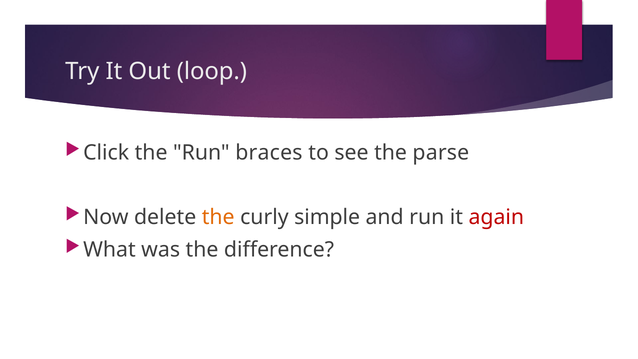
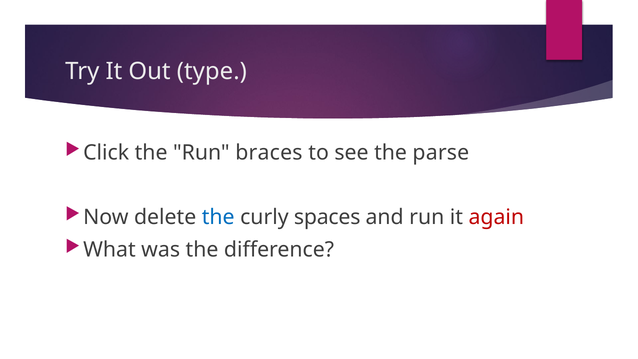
loop: loop -> type (212, 71)
the colour: orange -> blue (218, 217)
simple: simple -> spaces (327, 217)
